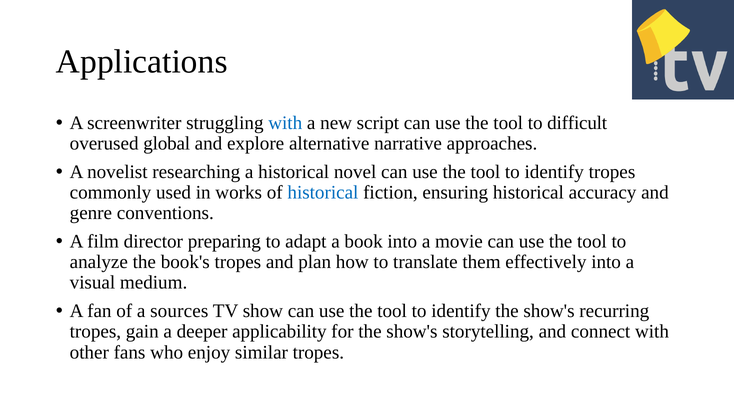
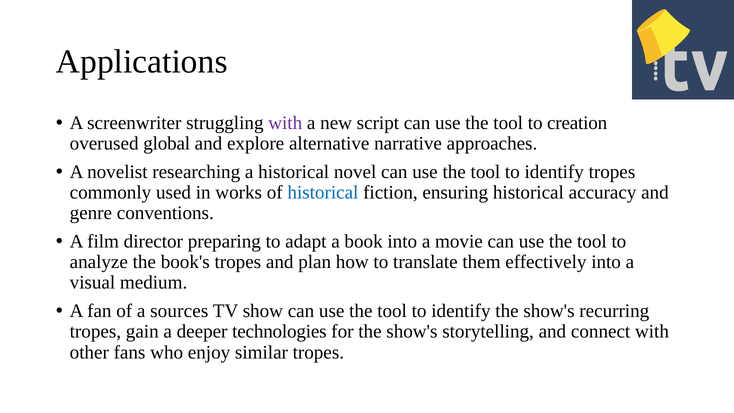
with colour: blue -> purple (285, 123)
difficult: difficult -> creation (577, 123)
applicability: applicability -> technologies (279, 332)
